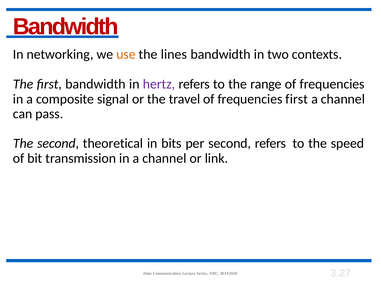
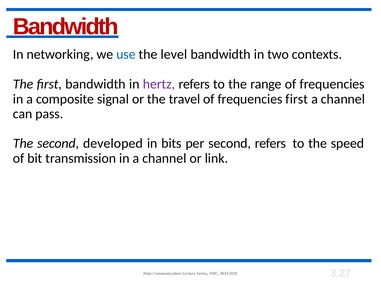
use colour: orange -> blue (126, 54)
lines: lines -> level (174, 54)
theoretical: theoretical -> developed (113, 143)
